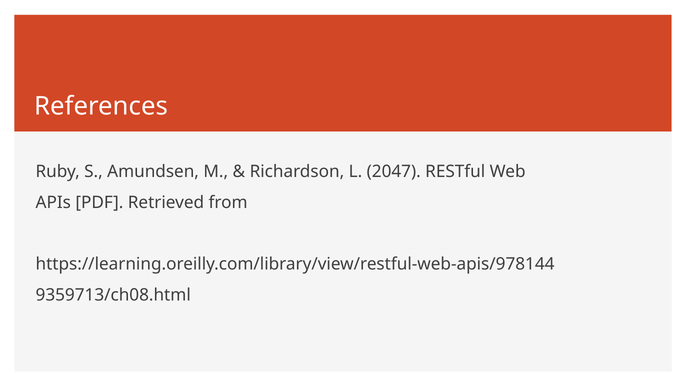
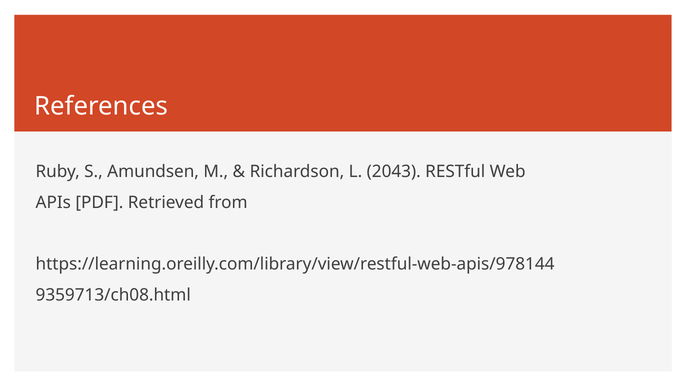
2047: 2047 -> 2043 (394, 171)
